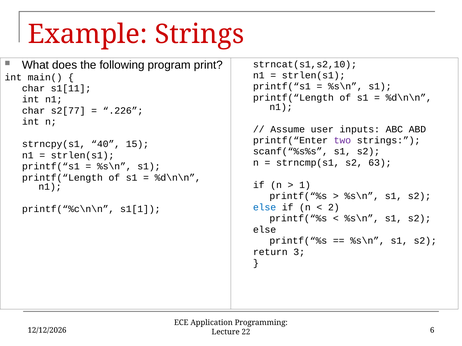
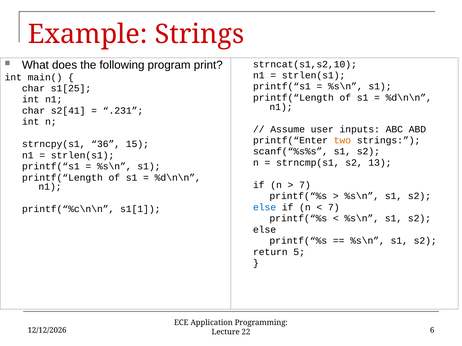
s1[11: s1[11 -> s1[25 (71, 88)
s2[77: s2[77 -> s2[41 (68, 111)
.226: .226 -> .231 (123, 111)
two colour: purple -> orange (342, 141)
40: 40 -> 36 (106, 144)
63: 63 -> 13 (380, 163)
1: 1 -> 7 (305, 185)
2: 2 -> 7 (334, 208)
3: 3 -> 5 (299, 252)
